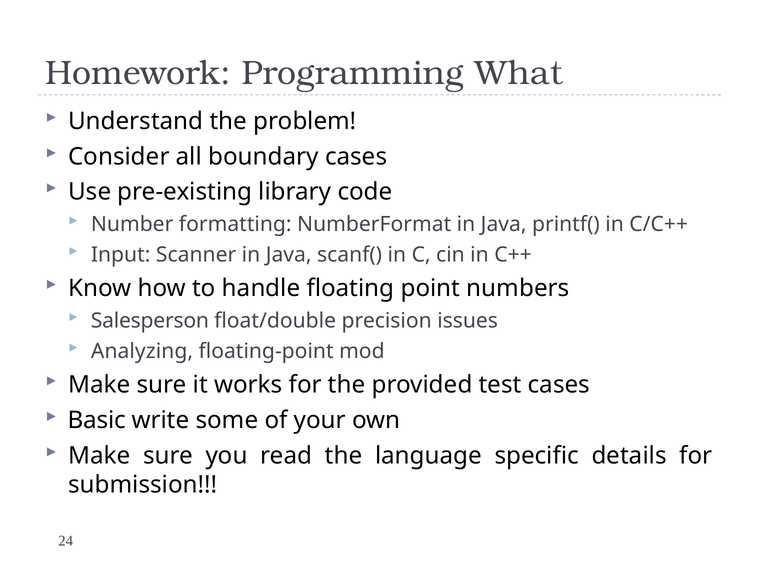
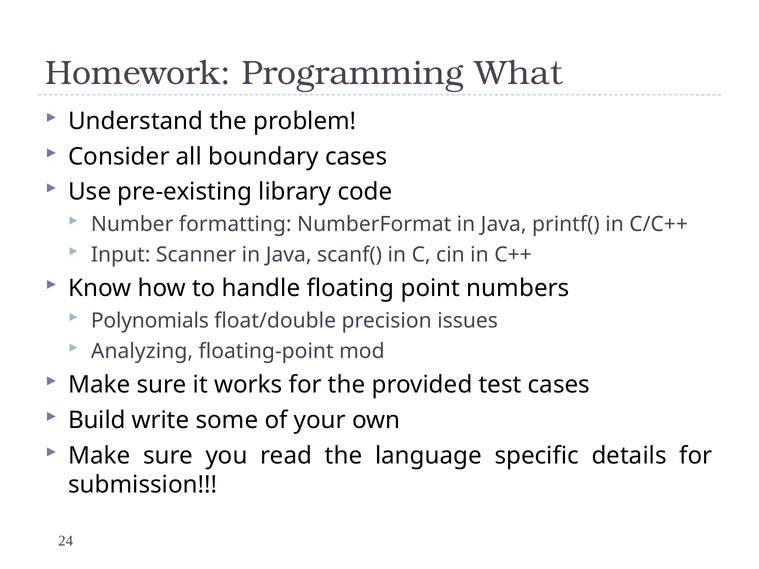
Salesperson: Salesperson -> Polynomials (150, 321)
Basic: Basic -> Build (97, 421)
